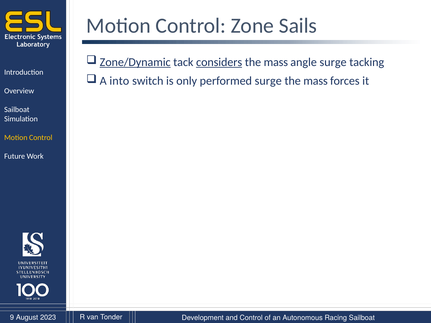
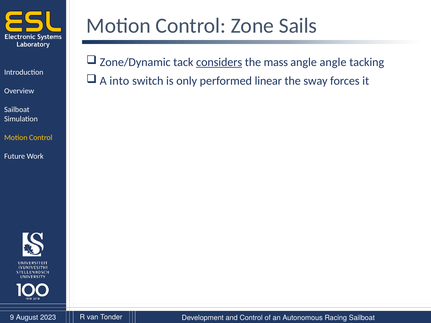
Zone/Dynamic underline: present -> none (135, 62)
angle surge: surge -> angle (333, 62)
performed surge: surge -> linear (268, 81)
mass: mass -> sway (316, 81)
